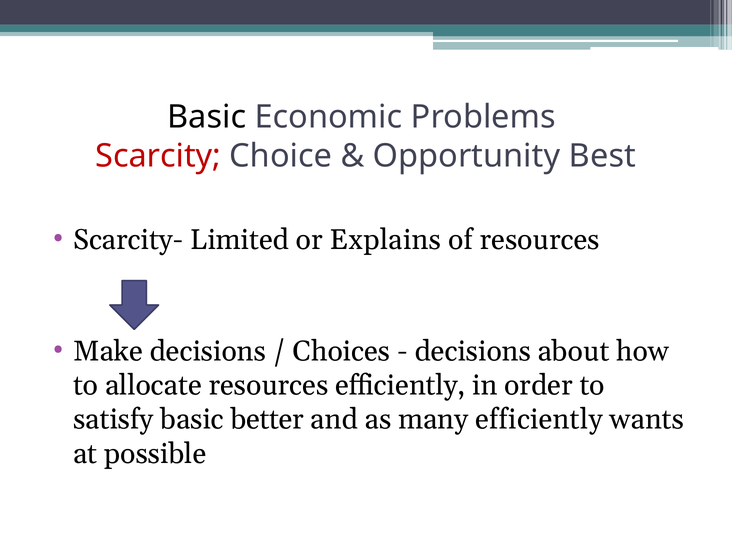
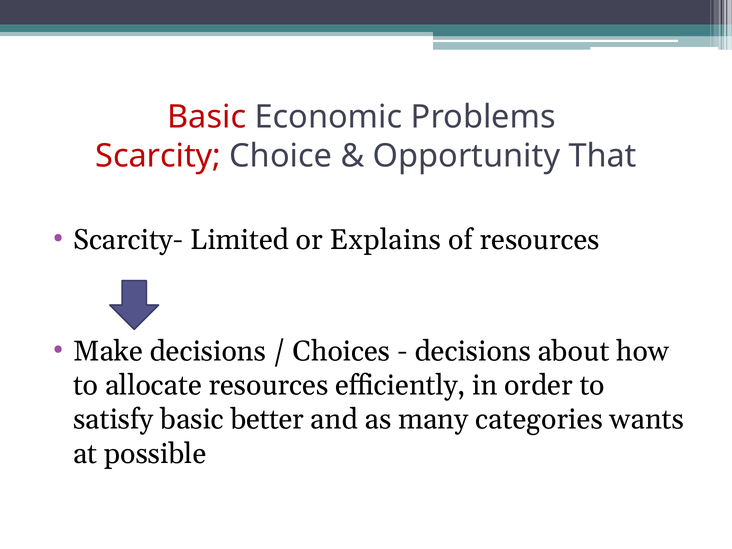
Basic colour: black -> red (207, 117)
Best: Best -> That (603, 156)
many efficiently: efficiently -> categories (539, 420)
